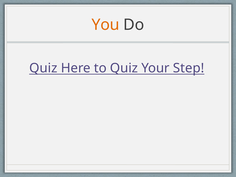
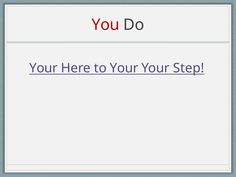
You colour: orange -> red (106, 25)
Quiz: Quiz -> Your (43, 68)
to Quiz: Quiz -> Your (124, 68)
